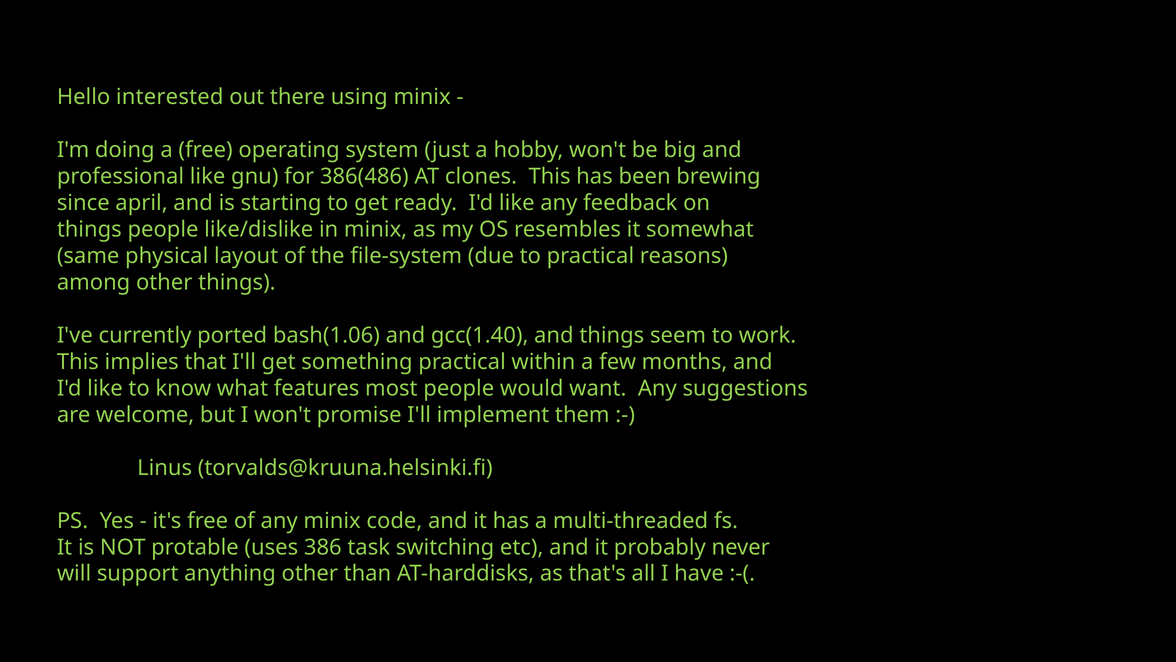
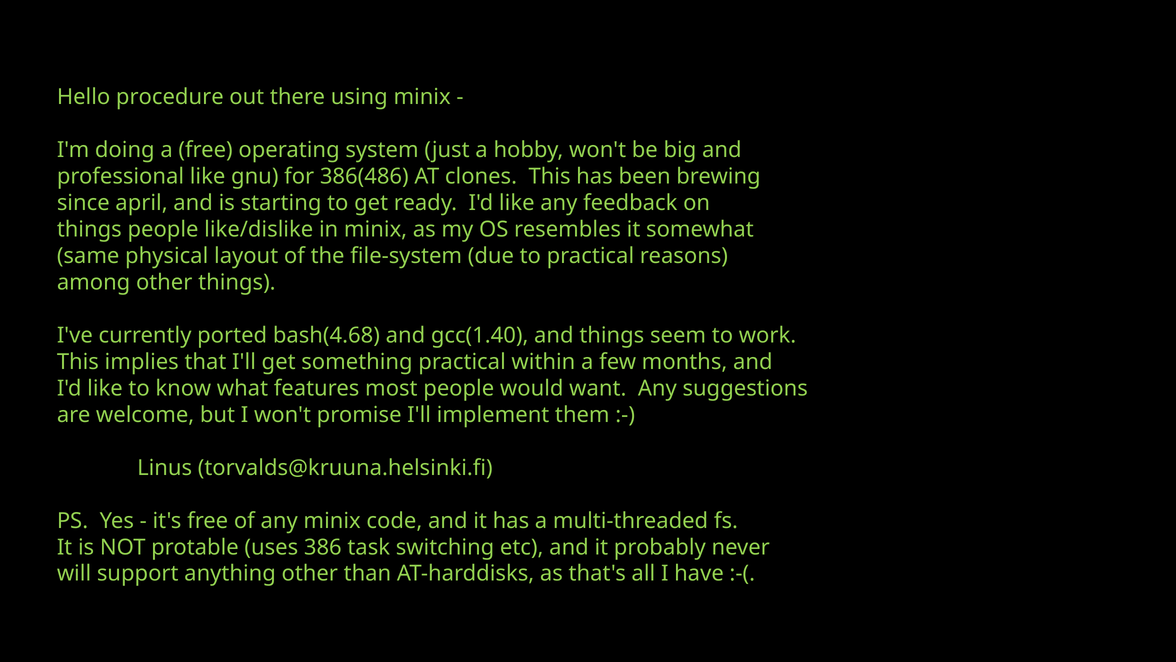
interested: interested -> procedure (170, 97)
bash(1.06: bash(1.06 -> bash(4.68 (326, 335)
